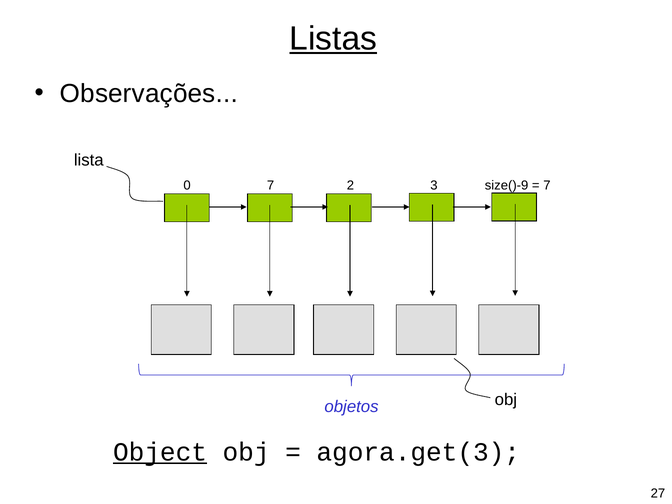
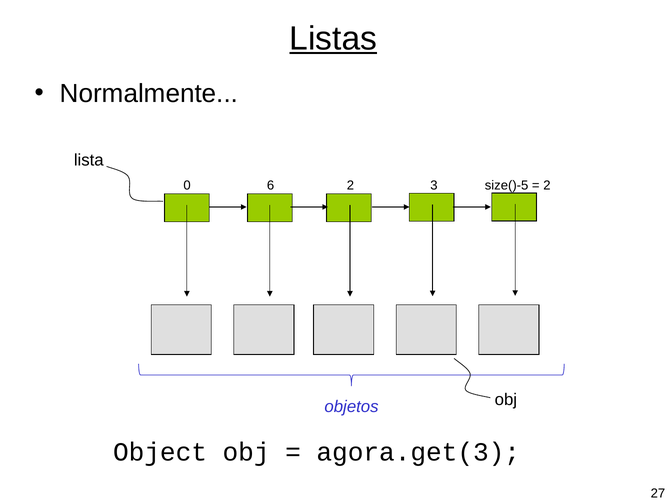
Observações: Observações -> Normalmente (149, 94)
0 7: 7 -> 6 (271, 185)
size()-9: size()-9 -> size()-5 (507, 185)
7: 7 -> 2 (547, 185)
Object underline: present -> none (160, 452)
